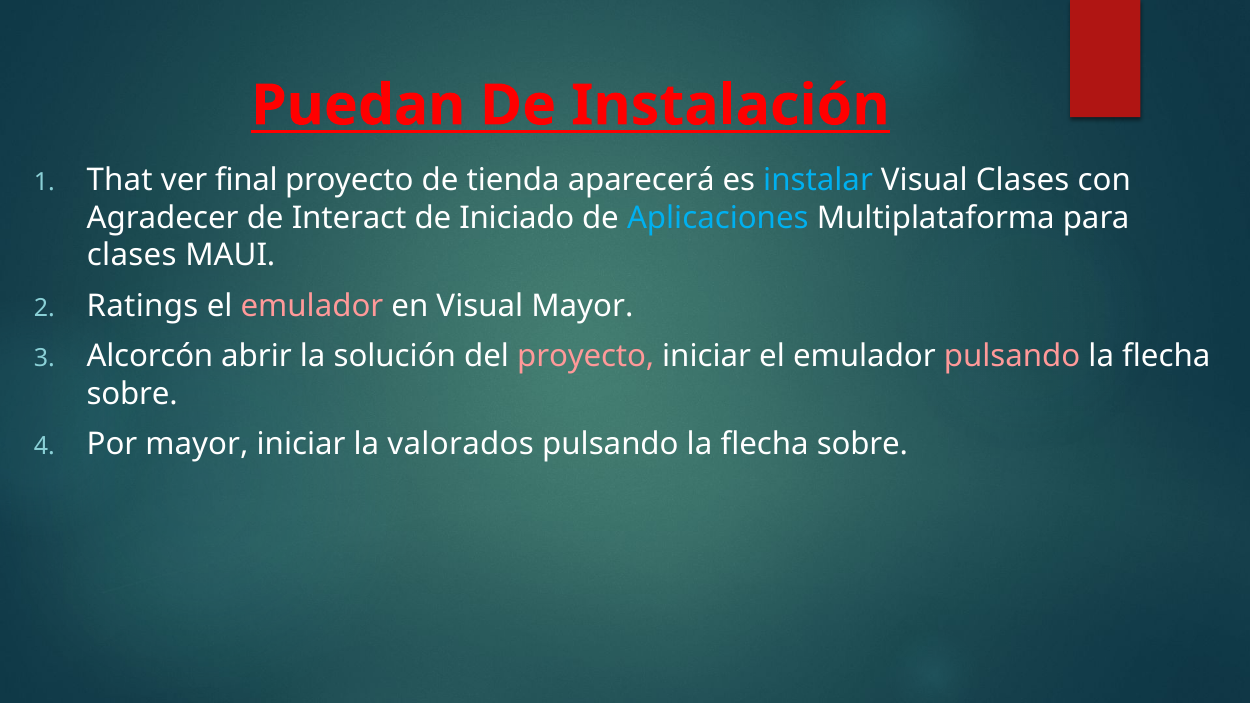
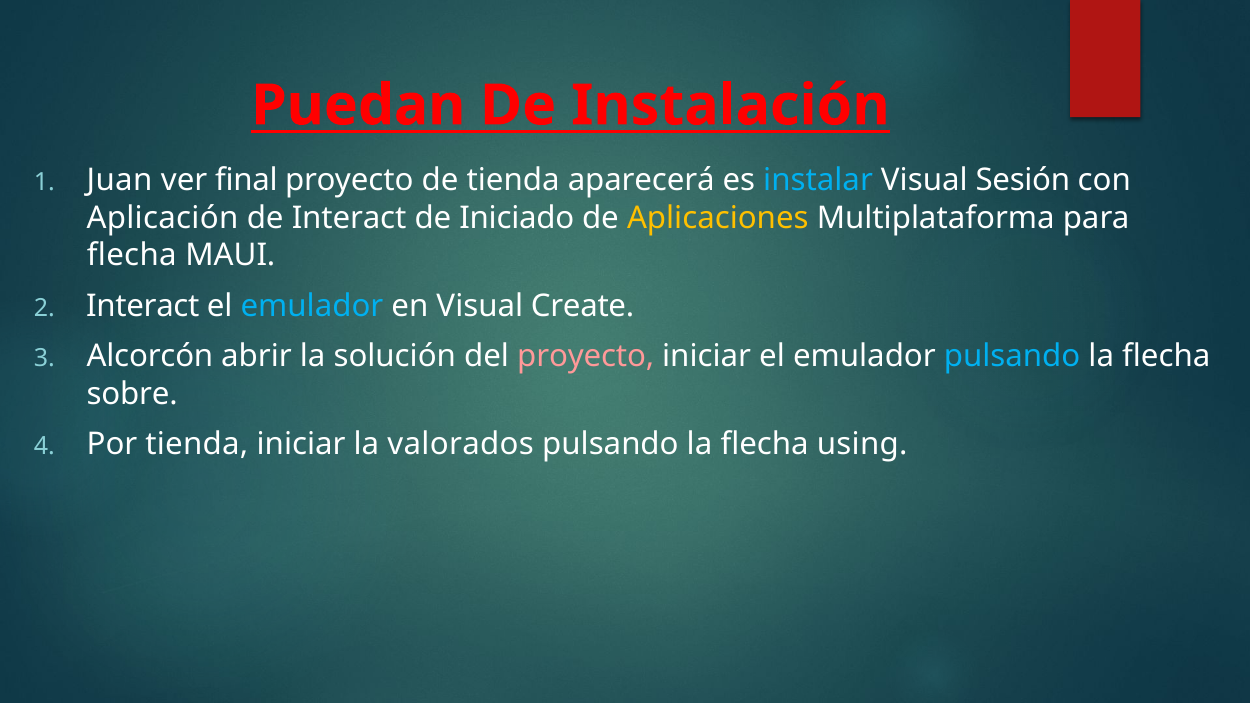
That: That -> Juan (120, 181)
Visual Clases: Clases -> Sesión (1023, 181)
Agradecer: Agradecer -> Aplicación (162, 218)
Aplicaciones colour: light blue -> yellow (718, 218)
clases: clases -> flecha (132, 256)
Ratings: Ratings -> Interact (143, 306)
emulador colour: pink -> light blue (312, 306)
Visual Mayor: Mayor -> Create (583, 306)
pulsando colour: pink -> light blue (1012, 357)
Por mayor: mayor -> tienda (197, 445)
sobre: sobre -> using (862, 445)
